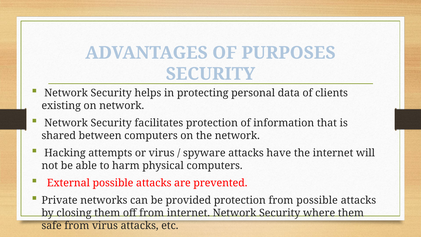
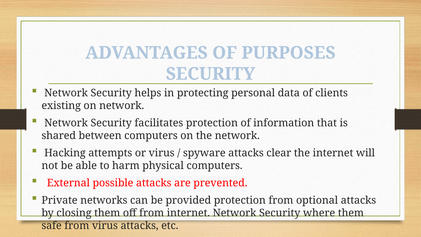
have: have -> clear (279, 153)
from possible: possible -> optional (317, 200)
